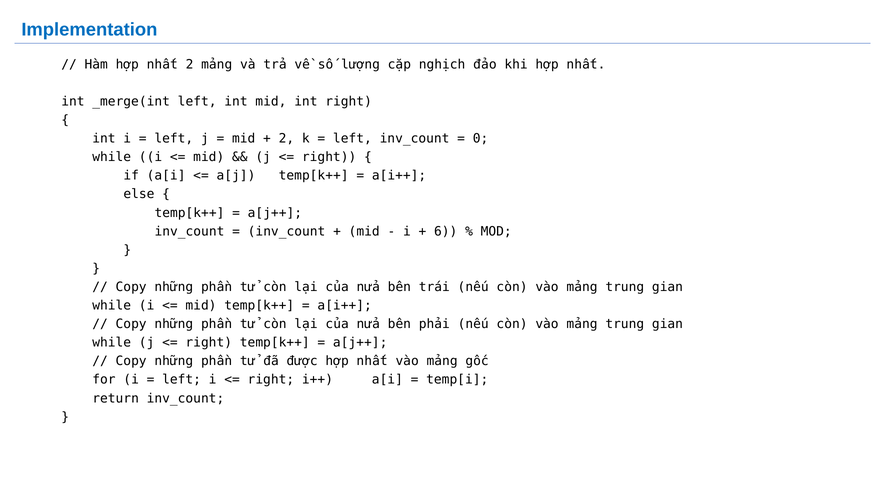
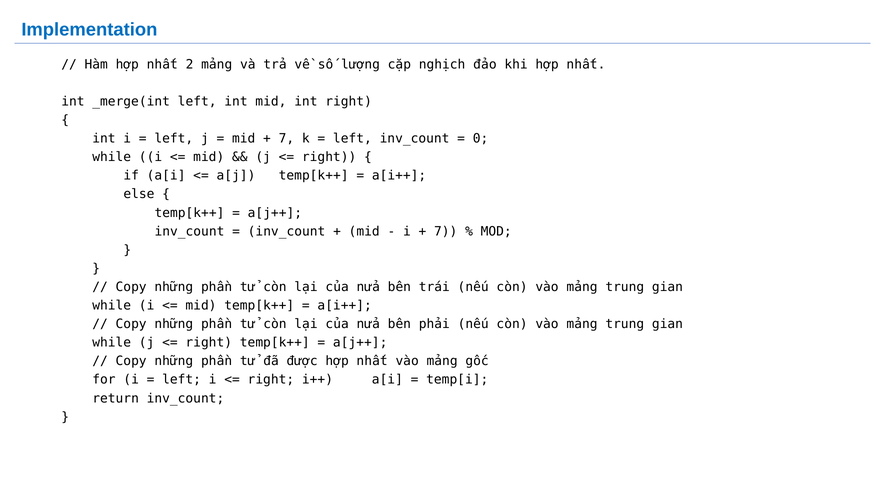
2: 2 -> 7 (286, 138)
6: 6 -> 7 (446, 231)
